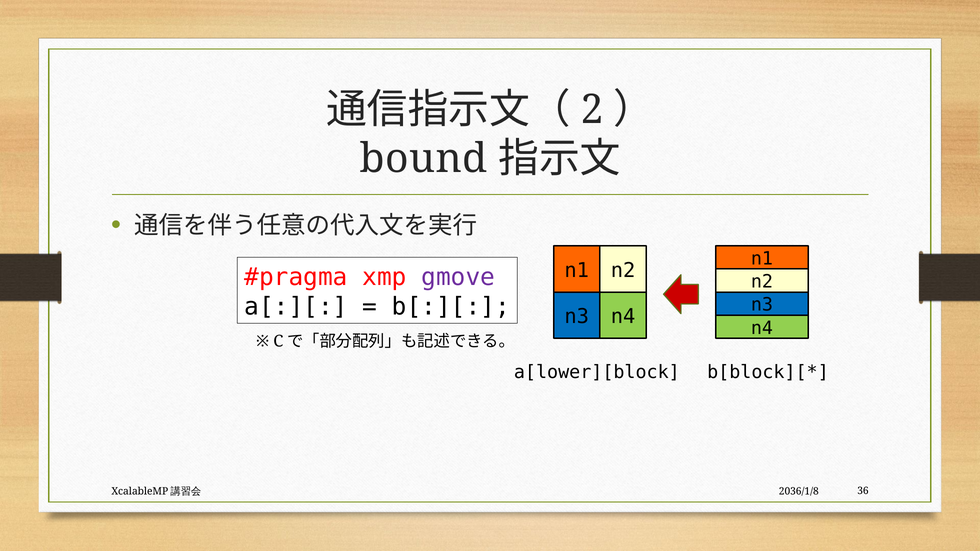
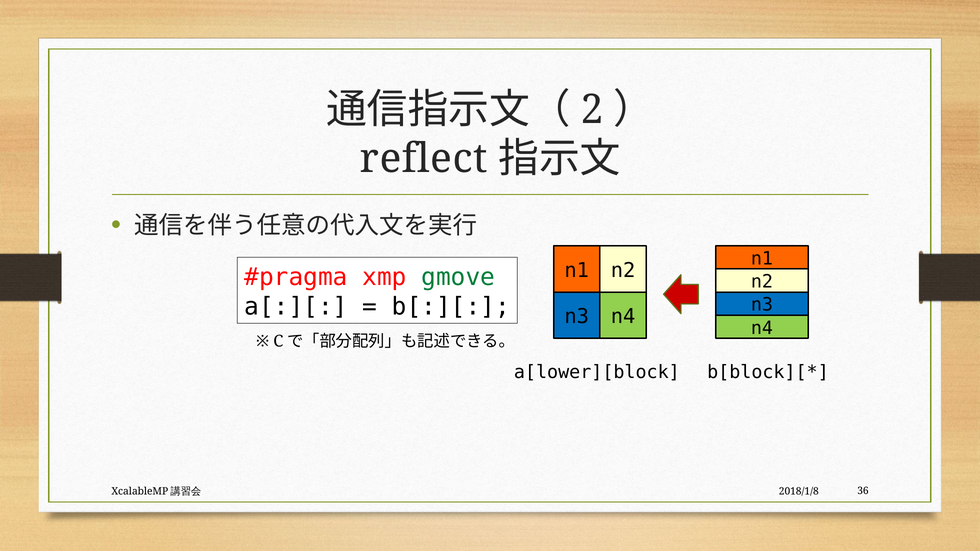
bound: bound -> reflect (424, 159)
gmove colour: purple -> green (458, 278)
2036/1/8: 2036/1/8 -> 2018/1/8 (799, 492)
